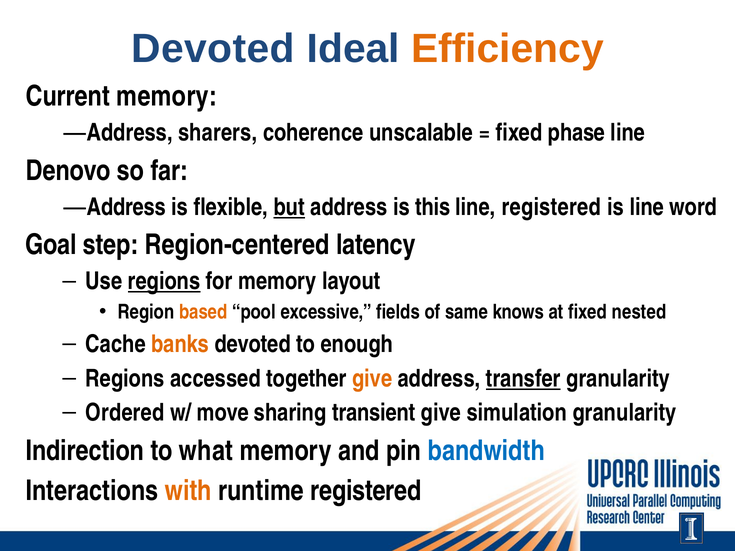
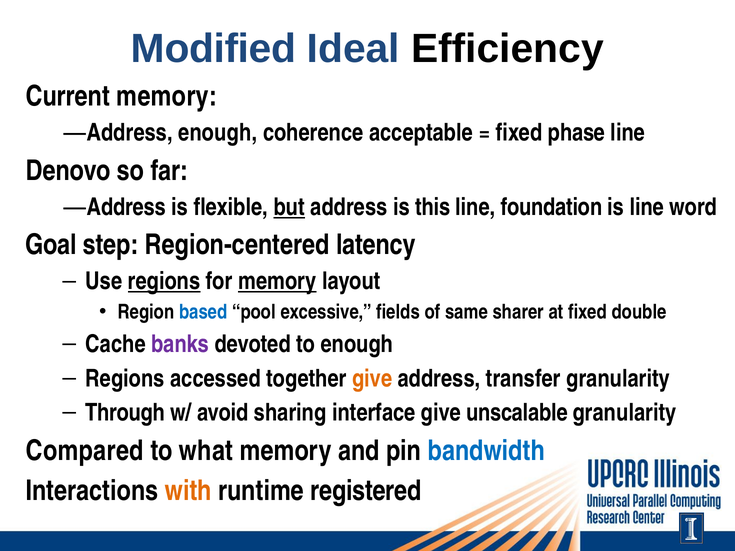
Devoted: Devoted -> Modified (213, 49)
Efficiency colour: orange -> black (507, 49)
Address sharers: sharers -> enough (218, 133)
unscalable: unscalable -> acceptable (421, 133)
line registered: registered -> foundation (551, 207)
memory underline: none -> present (277, 281)
based colour: orange -> blue (203, 312)
knows: knows -> sharer (518, 312)
nested: nested -> double (639, 312)
banks colour: orange -> purple (180, 344)
transfer underline: present -> none (523, 379)
Ordered: Ordered -> Through (125, 413)
move: move -> avoid (223, 413)
transient: transient -> interface (374, 413)
simulation: simulation -> unscalable (517, 413)
Indirection: Indirection -> Compared (85, 451)
